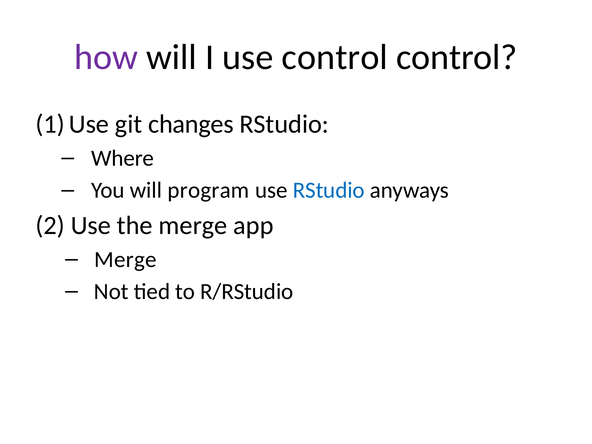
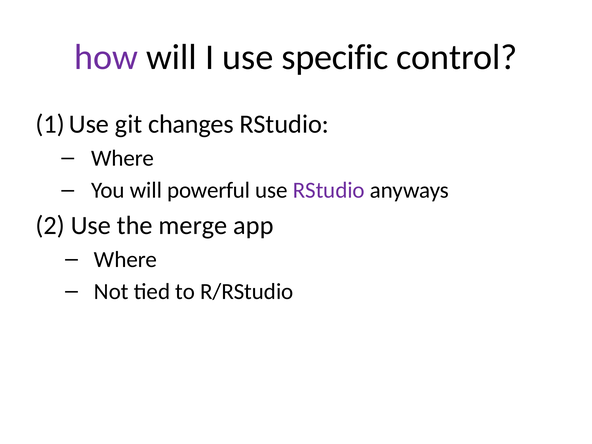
use control: control -> specific (335, 57)
program: program -> powerful (209, 190)
RStudio colour: blue -> purple (329, 190)
Merge: Merge -> Where (126, 259)
